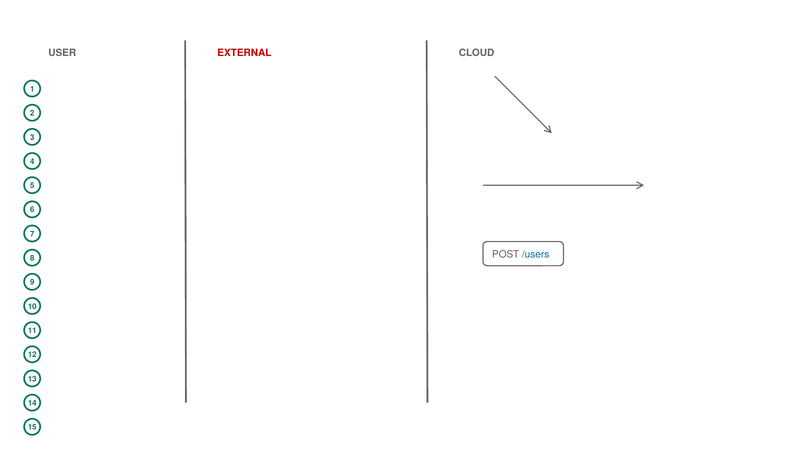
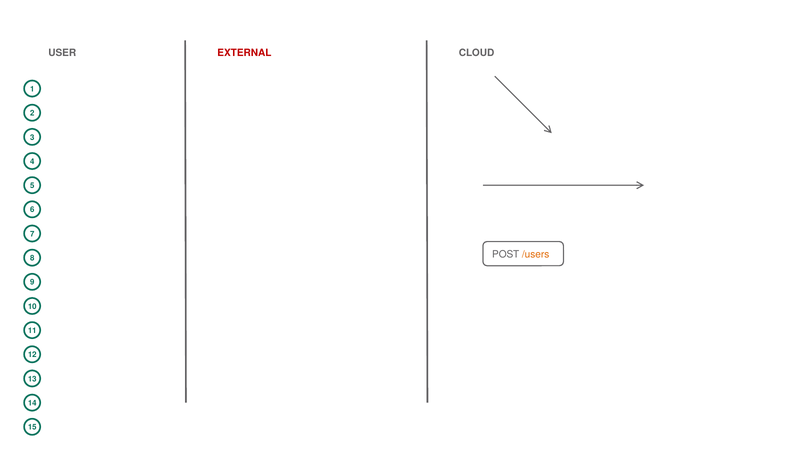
/users colour: blue -> orange (536, 254)
